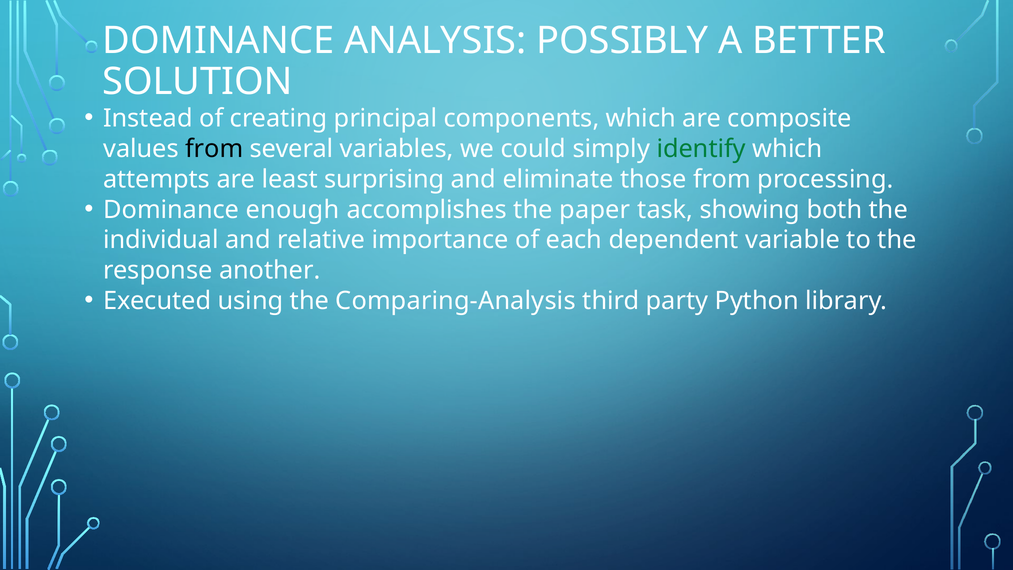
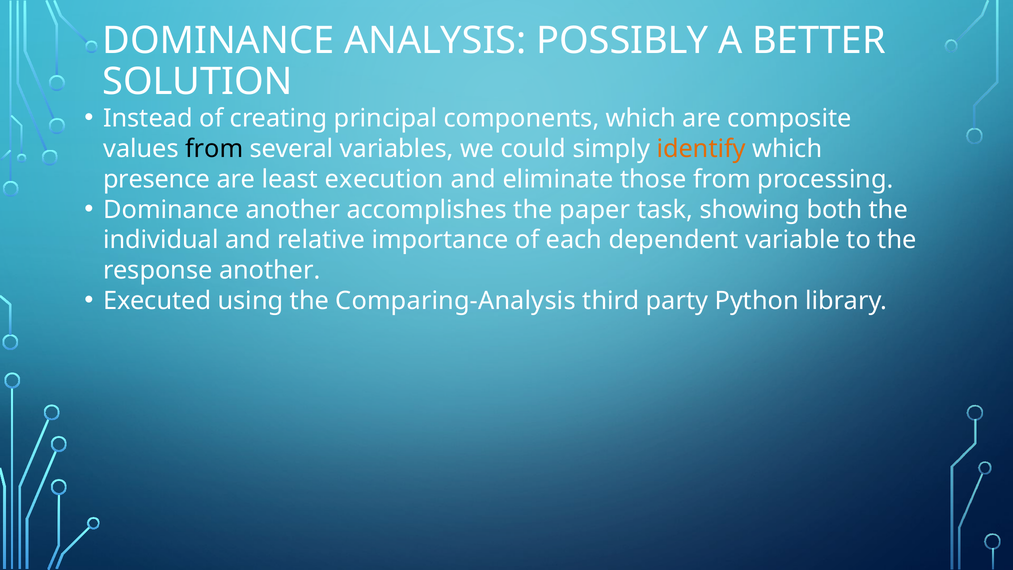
identify colour: green -> orange (701, 149)
attempts: attempts -> presence (157, 179)
surprising: surprising -> execution (384, 179)
Dominance enough: enough -> another (293, 210)
